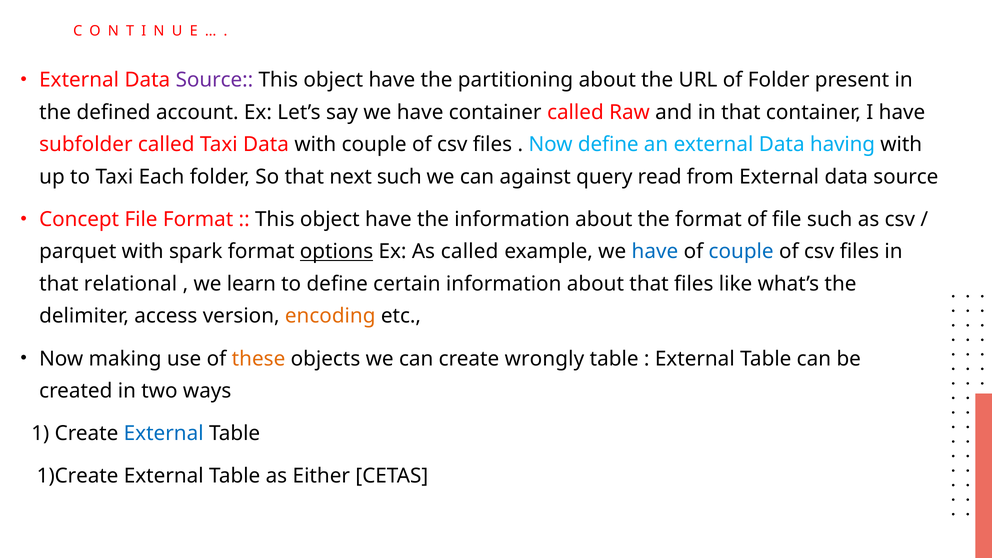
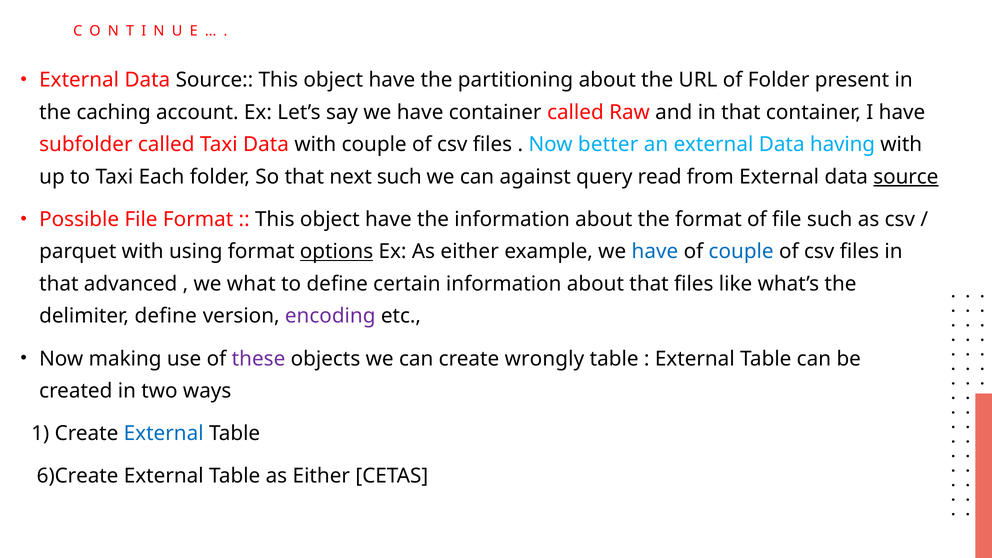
Source colour: purple -> black (214, 80)
defined: defined -> caching (114, 112)
Now define: define -> better (608, 145)
source underline: none -> present (906, 177)
Concept: Concept -> Possible (79, 219)
spark: spark -> using (196, 252)
Ex As called: called -> either (470, 252)
relational: relational -> advanced (131, 284)
learn: learn -> what (251, 284)
delimiter access: access -> define (166, 316)
encoding colour: orange -> purple (330, 316)
these colour: orange -> purple (259, 359)
1)Create: 1)Create -> 6)Create (78, 476)
